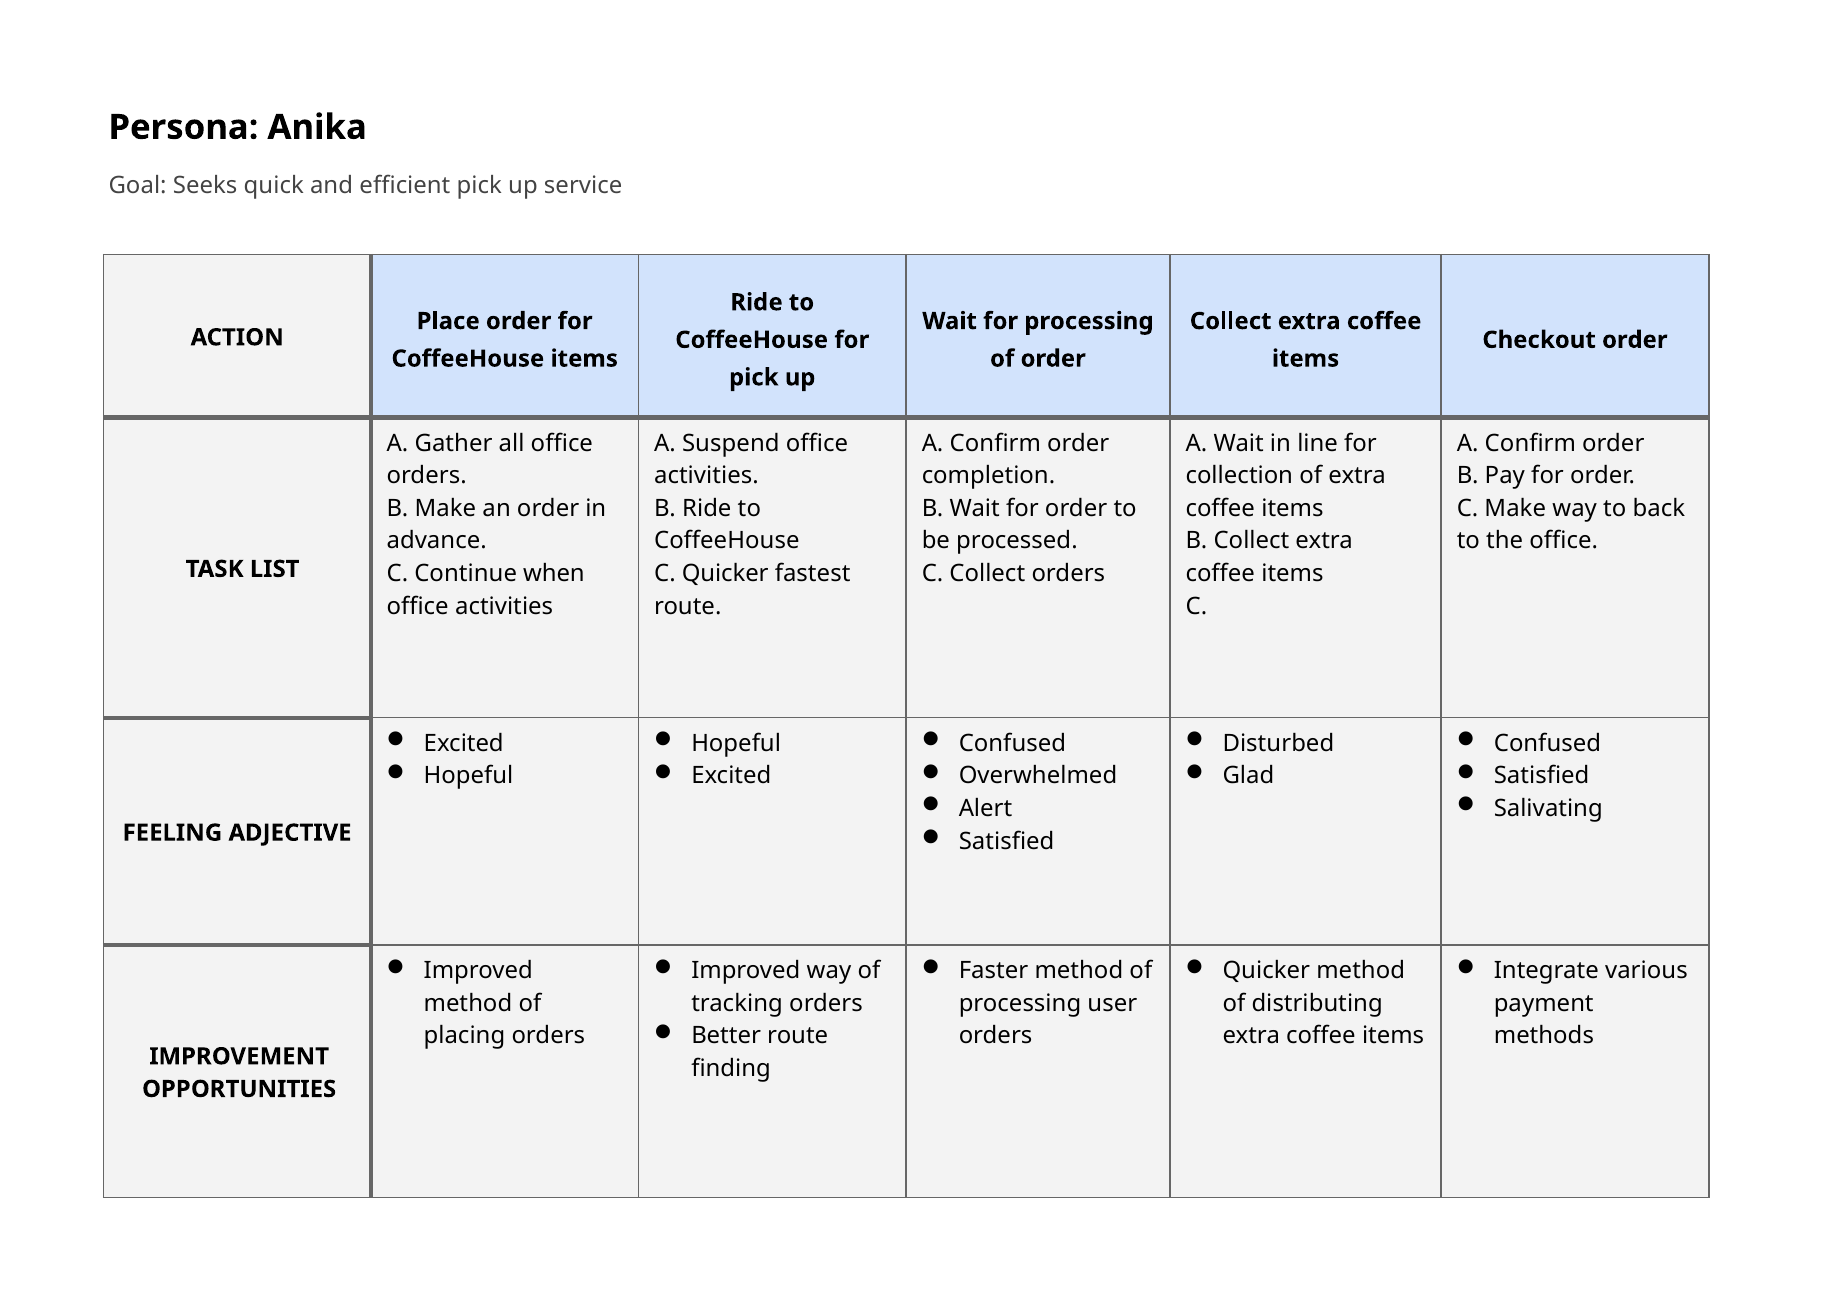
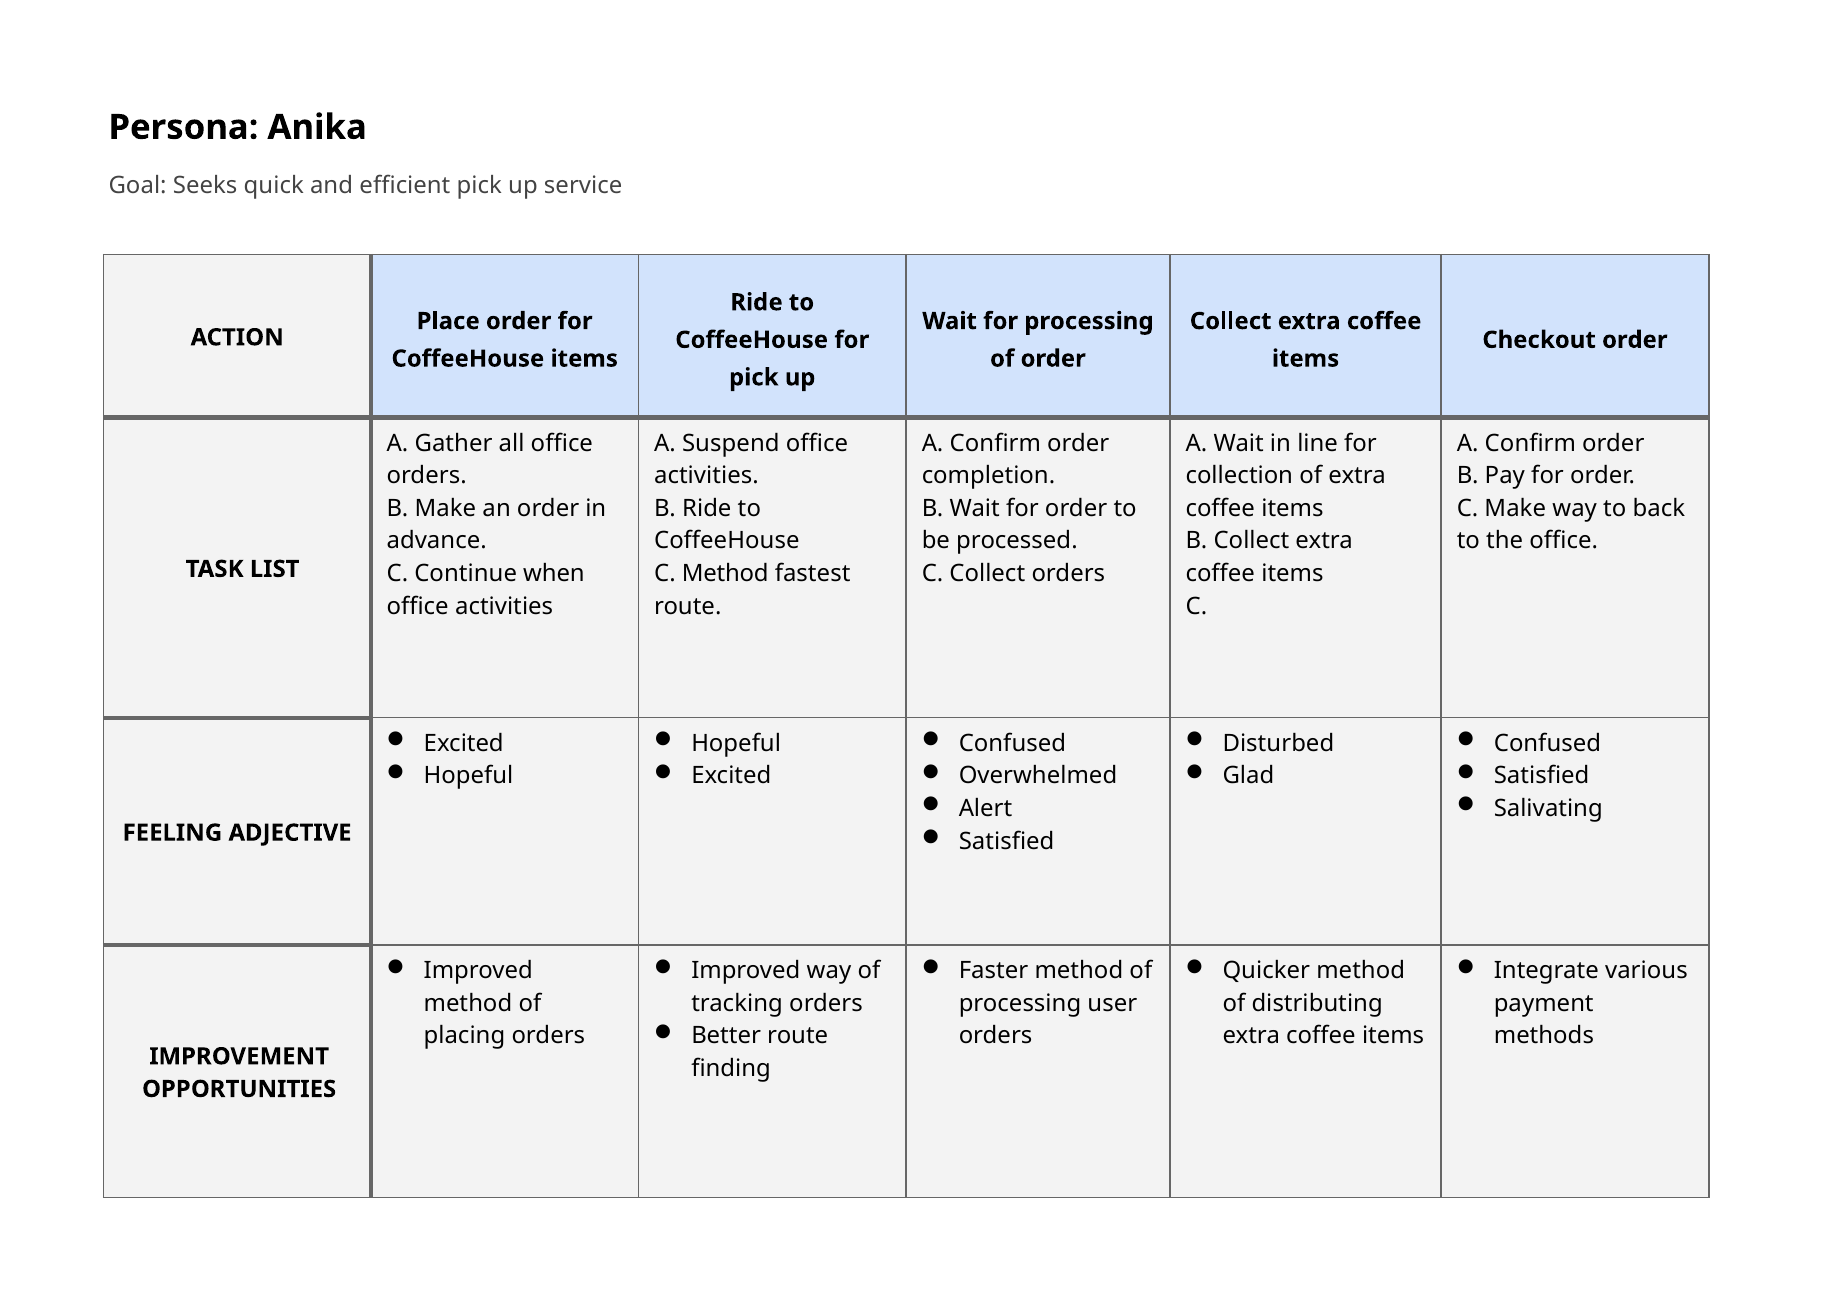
C Quicker: Quicker -> Method (725, 574)
